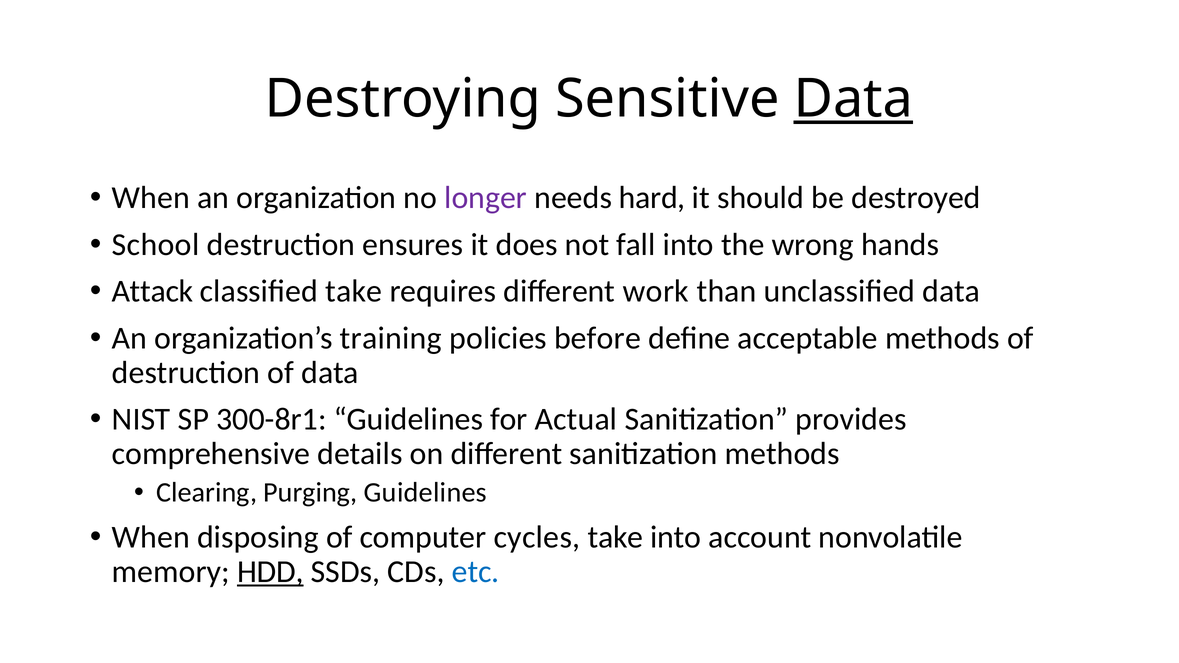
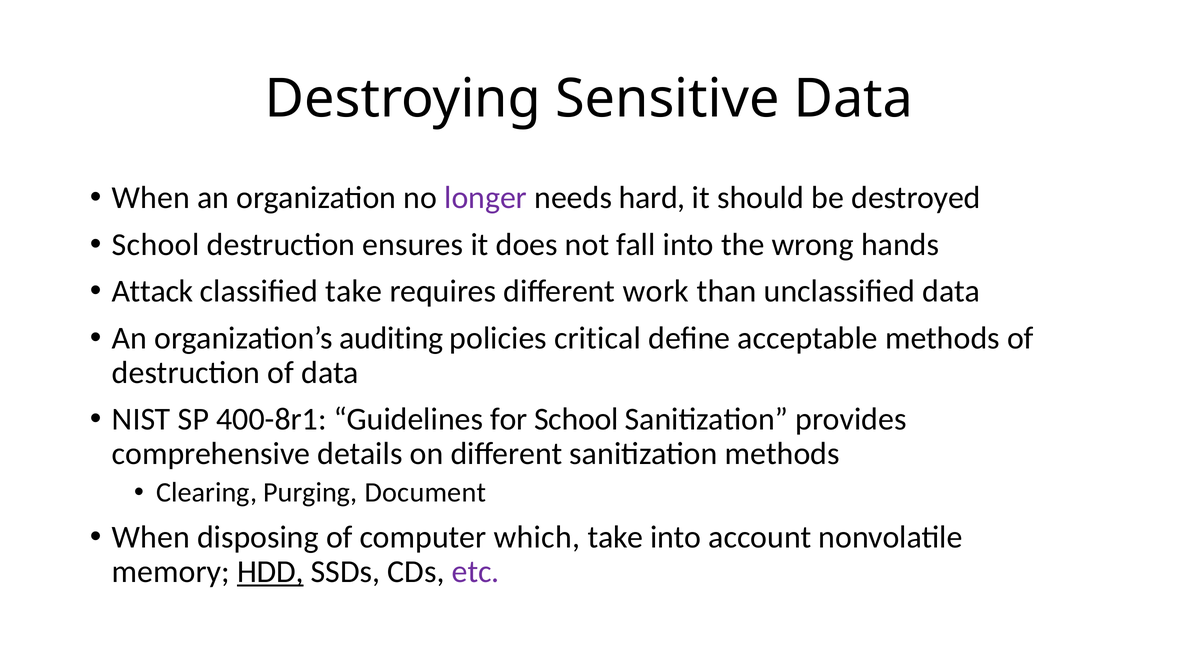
Data underline: present -> none (853, 99)
training: training -> auditing (391, 338)
before: before -> critical (597, 338)
300-8r1: 300-8r1 -> 400-8r1 (271, 419)
for Actual: Actual -> School (576, 419)
Purging Guidelines: Guidelines -> Document (425, 493)
cycles: cycles -> which (537, 537)
etc colour: blue -> purple (476, 572)
